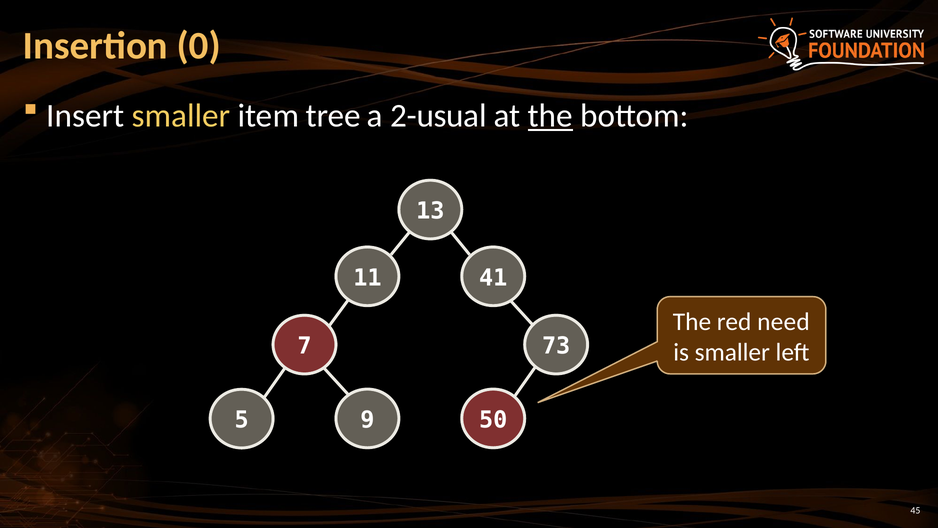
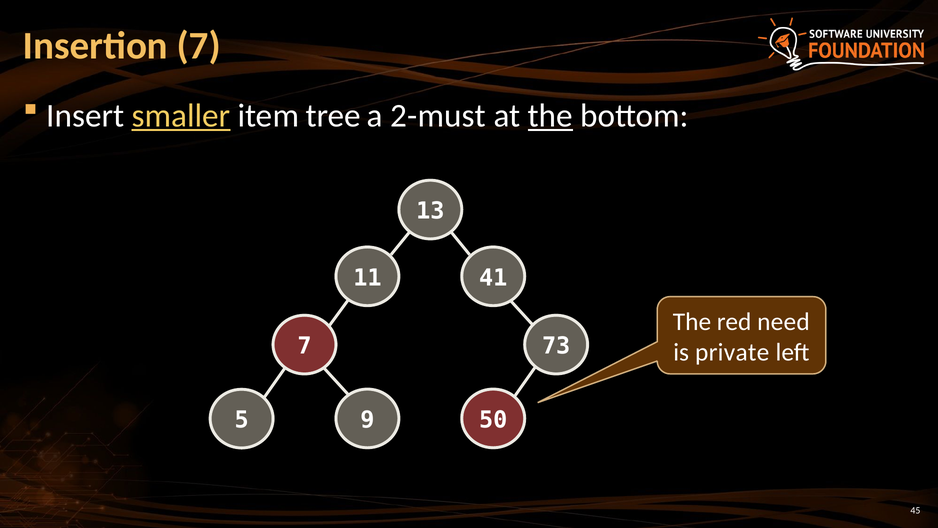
Insertion 0: 0 -> 7 (199, 46)
smaller underline: none -> present (181, 116)
2-usual: 2-usual -> 2-must (438, 116)
is smaller: smaller -> private (732, 352)
